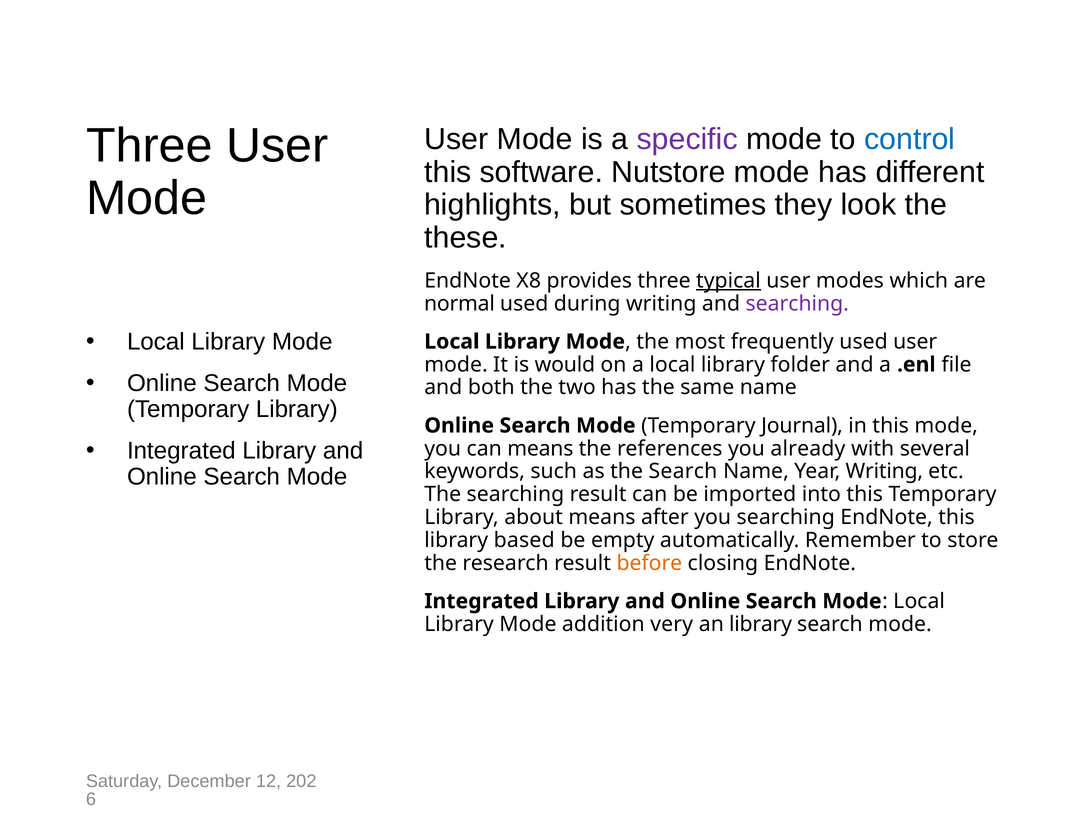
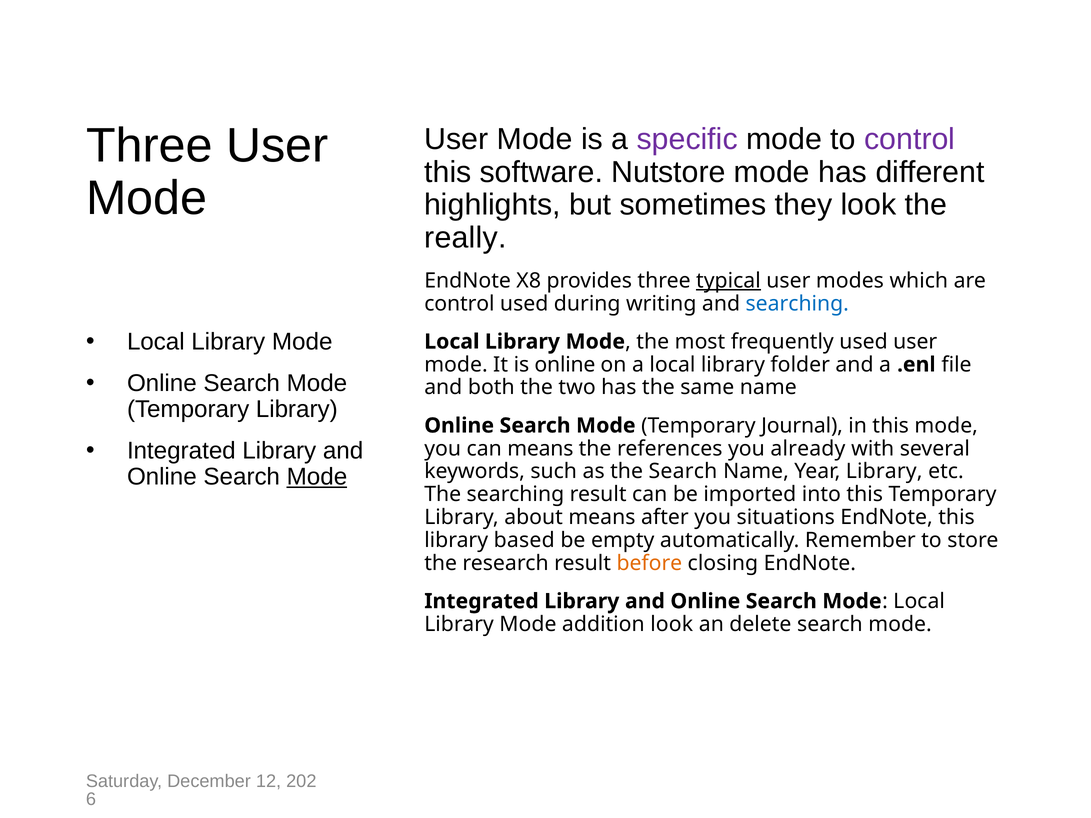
control colour: blue -> purple (910, 139)
these: these -> really (465, 238)
normal: normal -> control (459, 304)
searching colour: purple -> blue (797, 304)
is would: would -> online (565, 365)
Mode underline: none -> present (317, 477)
Year Writing: Writing -> Library (884, 472)
you searching: searching -> situations (786, 517)
addition very: very -> look (672, 624)
an library: library -> delete (760, 624)
